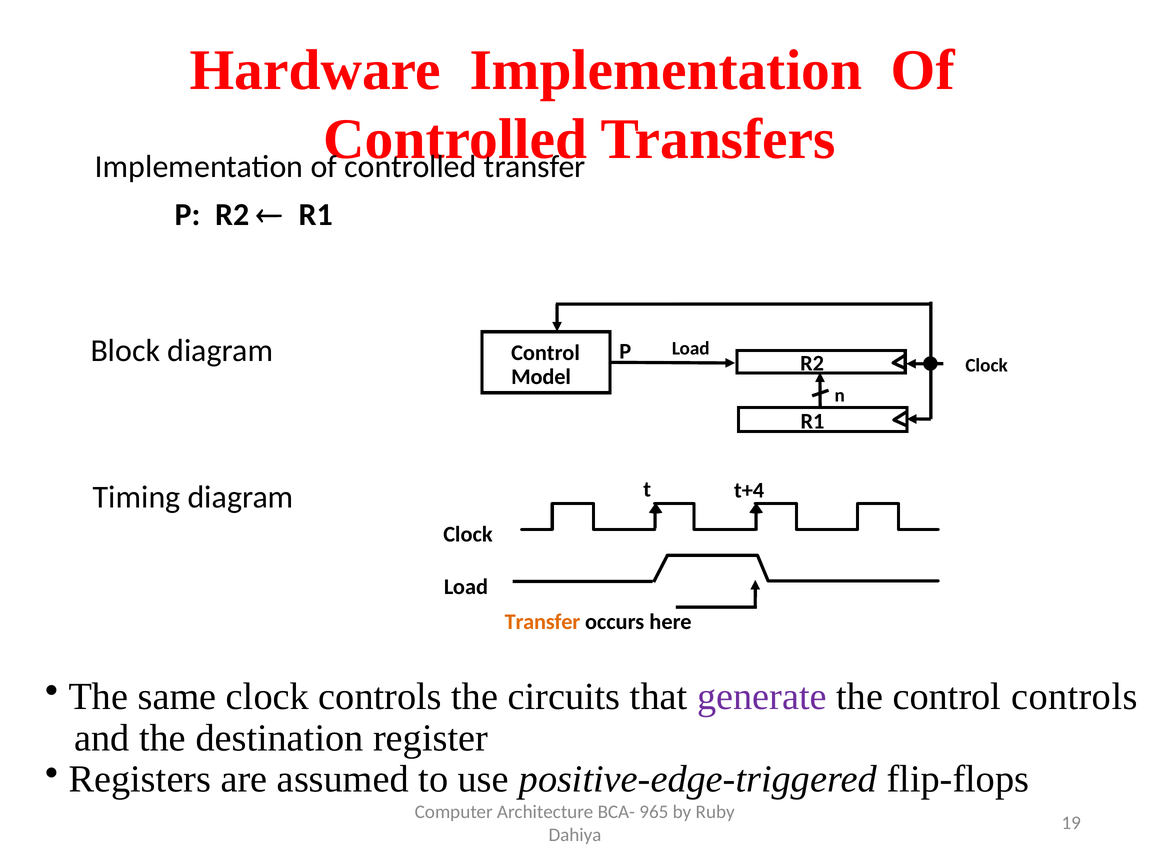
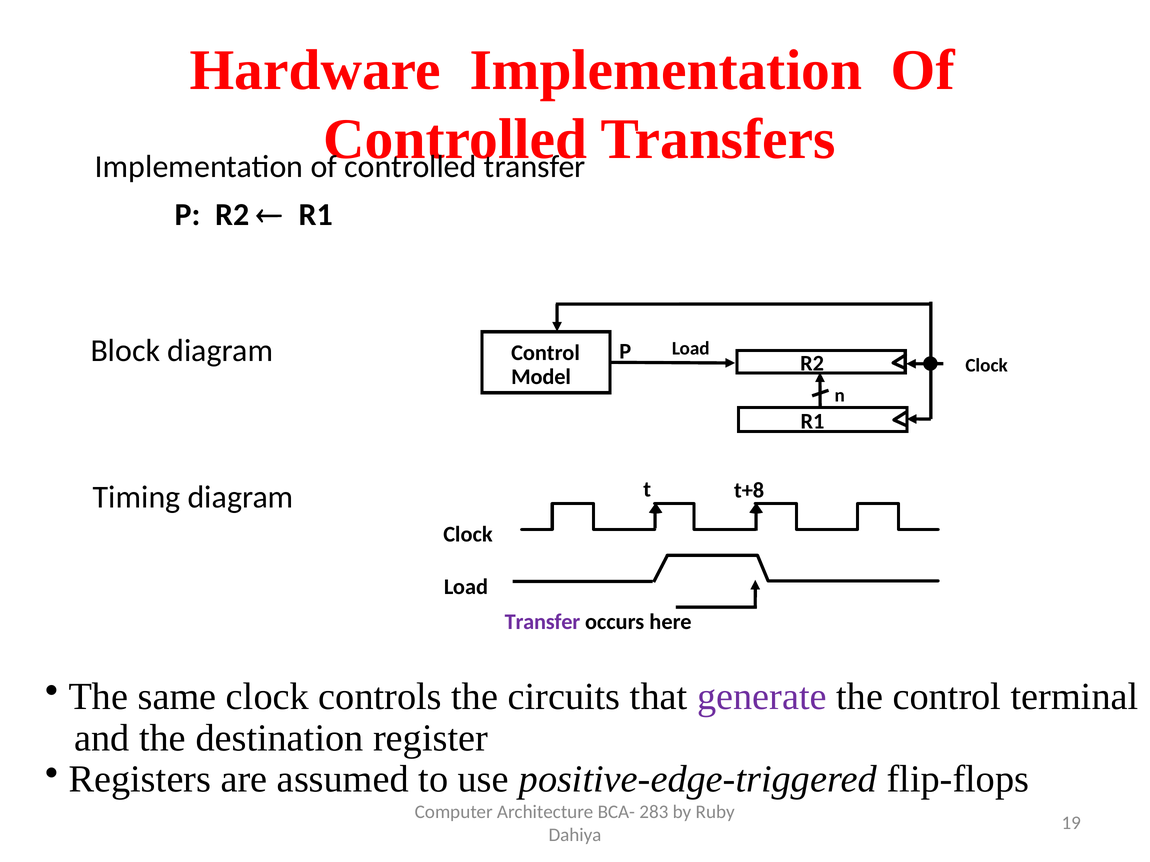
t+4: t+4 -> t+8 (749, 491)
Transfer colour: orange -> purple (542, 622)
control controls: controls -> terminal (1075, 697)
965: 965 -> 283 (654, 812)
